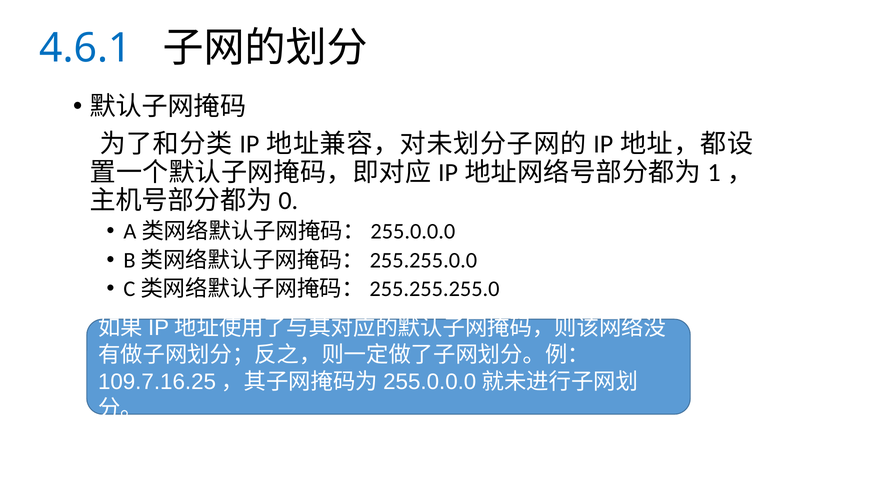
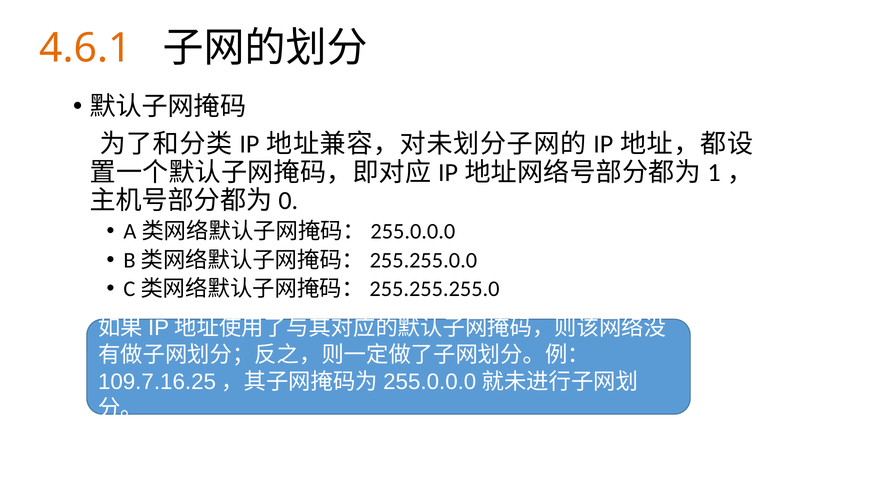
4.6.1 colour: blue -> orange (85, 48)
